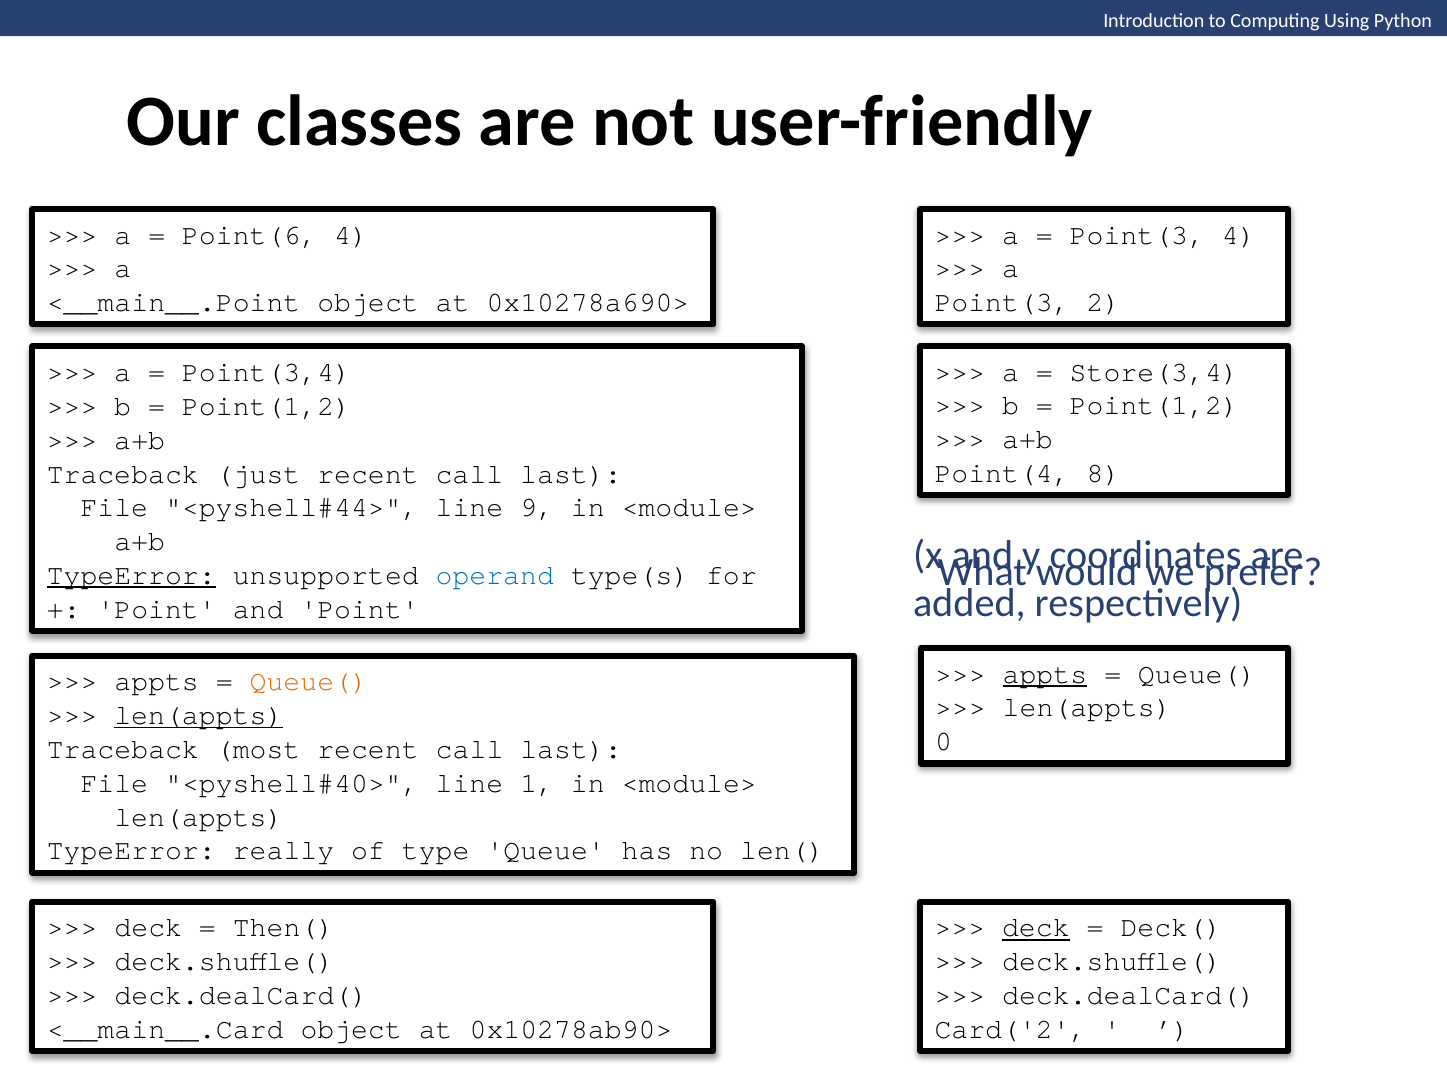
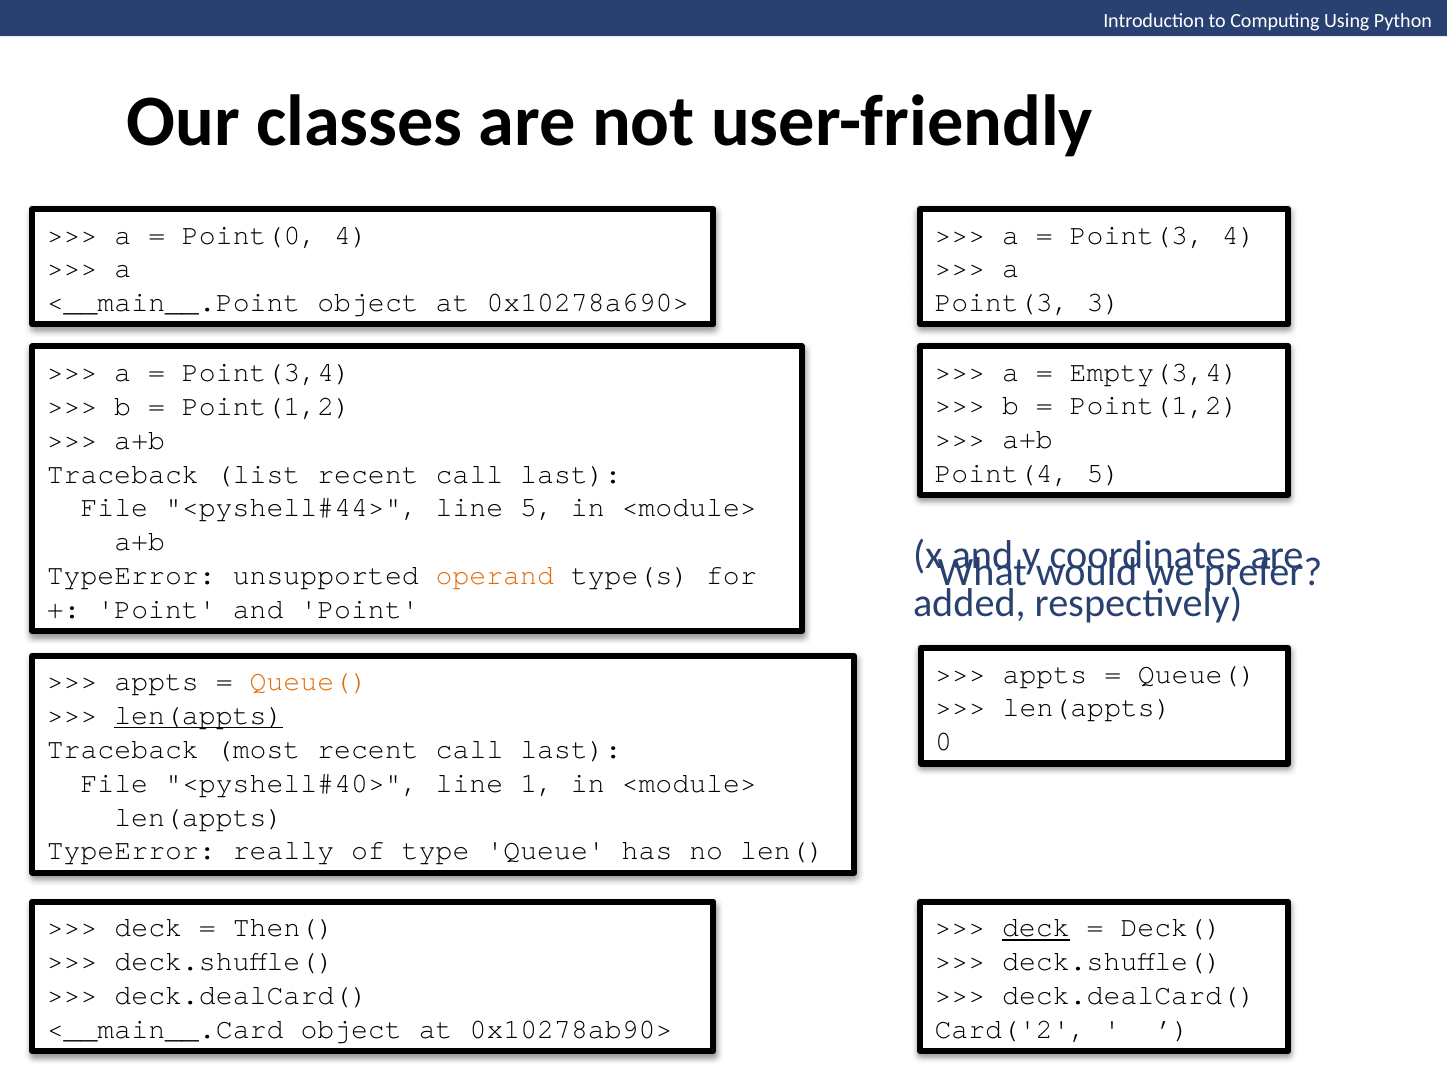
Point(6: Point(6 -> Point(0 (250, 235)
2: 2 -> 3 (1104, 302)
Store(3,4: Store(3,4 -> Empty(3,4 (1154, 372)
Point(4 8: 8 -> 5 (1104, 473)
just: just -> list (258, 474)
line 9: 9 -> 5 (537, 508)
TypeError underline: present -> none (131, 575)
operand colour: blue -> orange (495, 575)
appts underline: present -> none (1045, 674)
